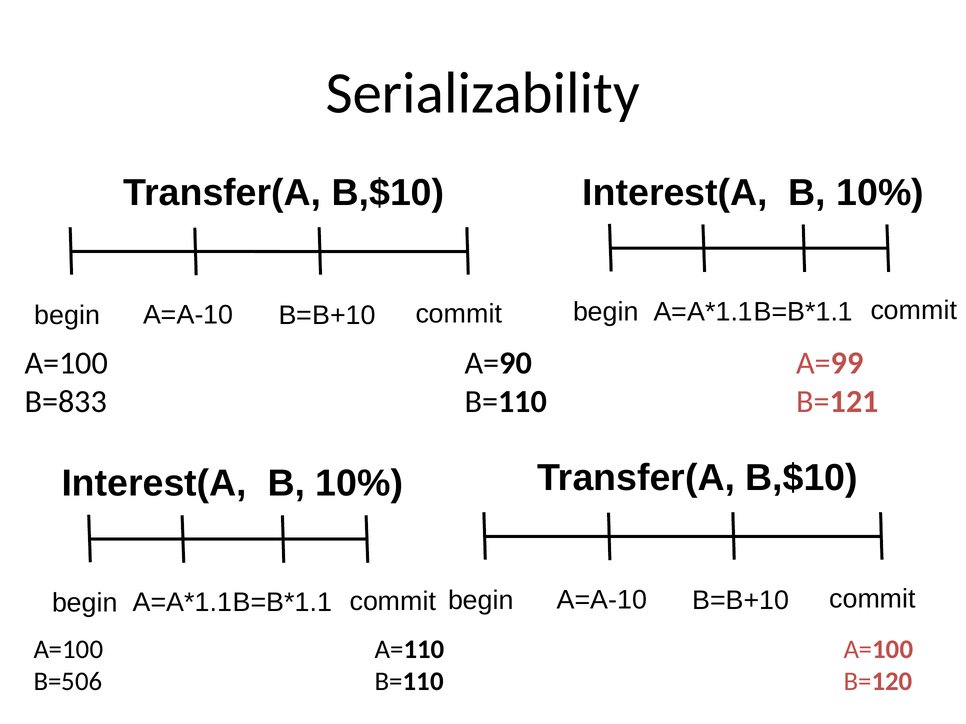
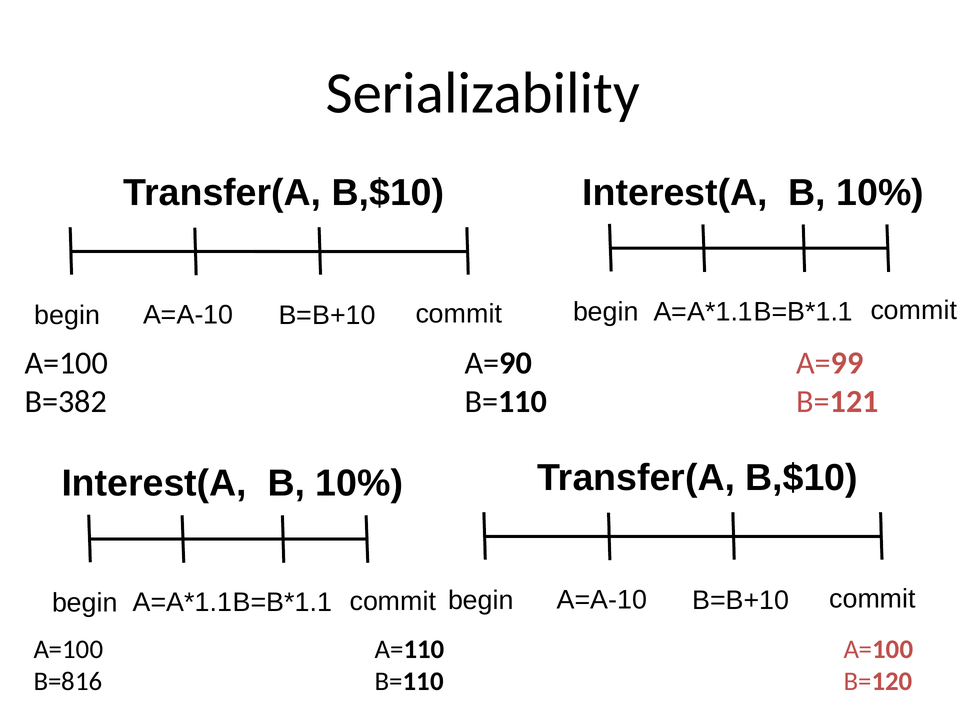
B=833: B=833 -> B=382 (66, 402)
B=506: B=506 -> B=816 (68, 682)
